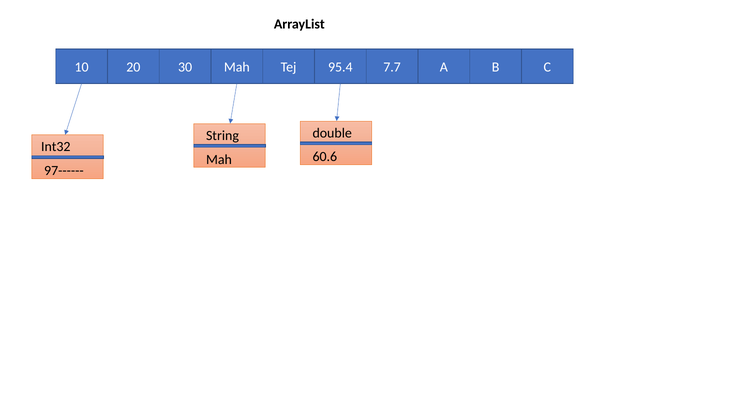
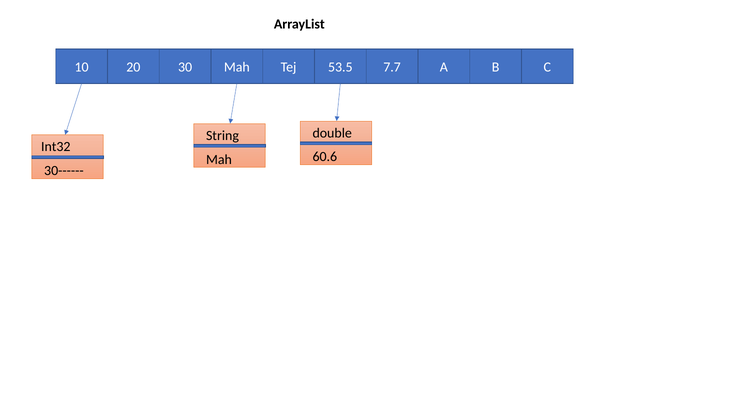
95.4: 95.4 -> 53.5 (340, 67)
97------: 97------ -> 30------ (64, 171)
